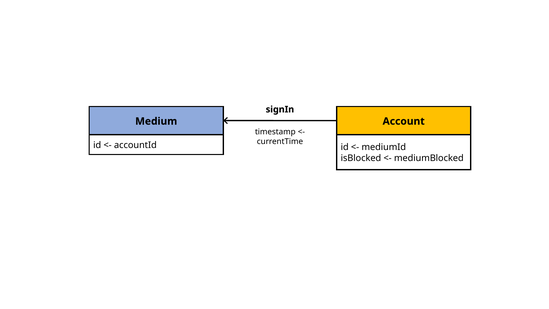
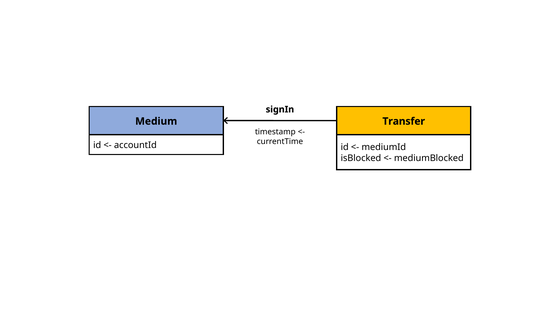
Account: Account -> Transfer (404, 121)
